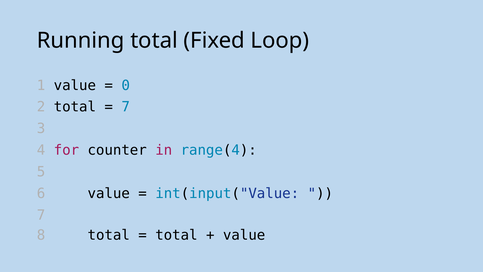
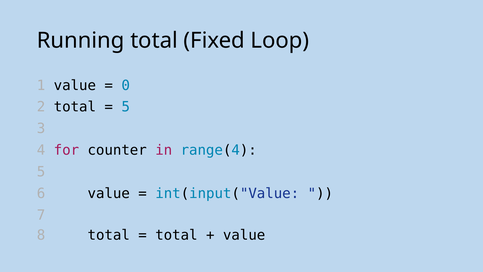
7: 7 -> 5 (126, 107)
